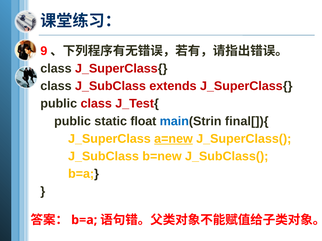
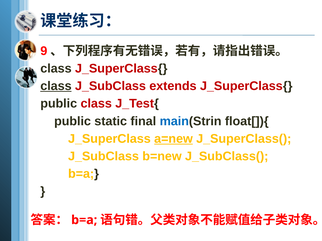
class underline: none -> present (56, 86)
float: float -> final (143, 121)
final[]){: final[]){ -> float[]){ (247, 121)
